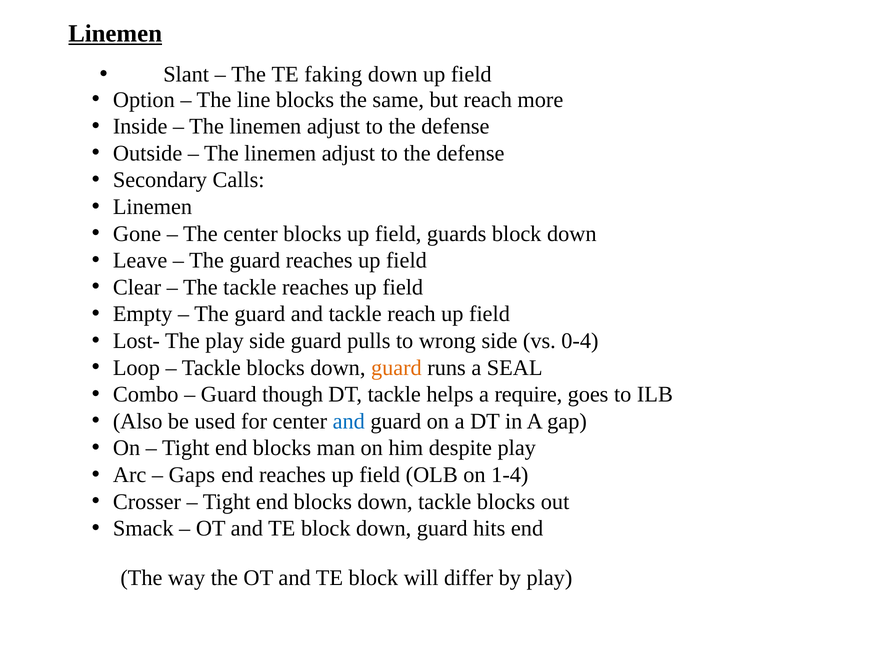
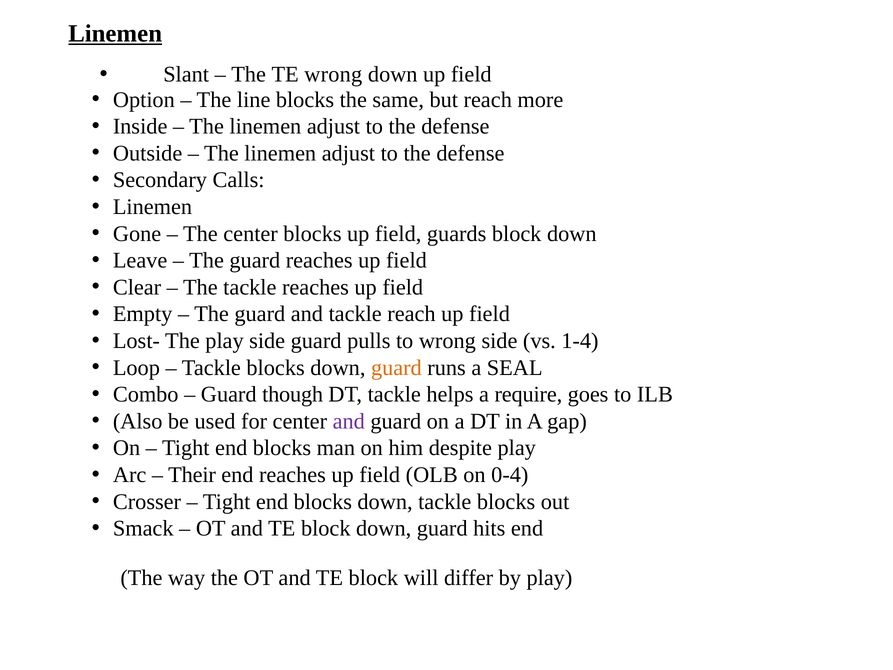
TE faking: faking -> wrong (333, 74)
0-4: 0-4 -> 1-4 (580, 341)
and colour: blue -> purple (349, 421)
Gaps: Gaps -> Their (192, 475)
1-4: 1-4 -> 0-4 (510, 475)
